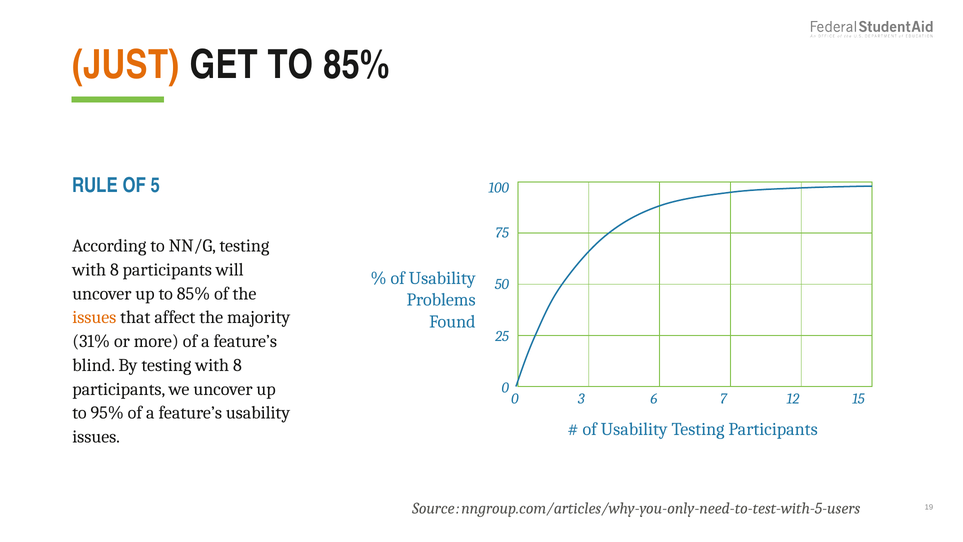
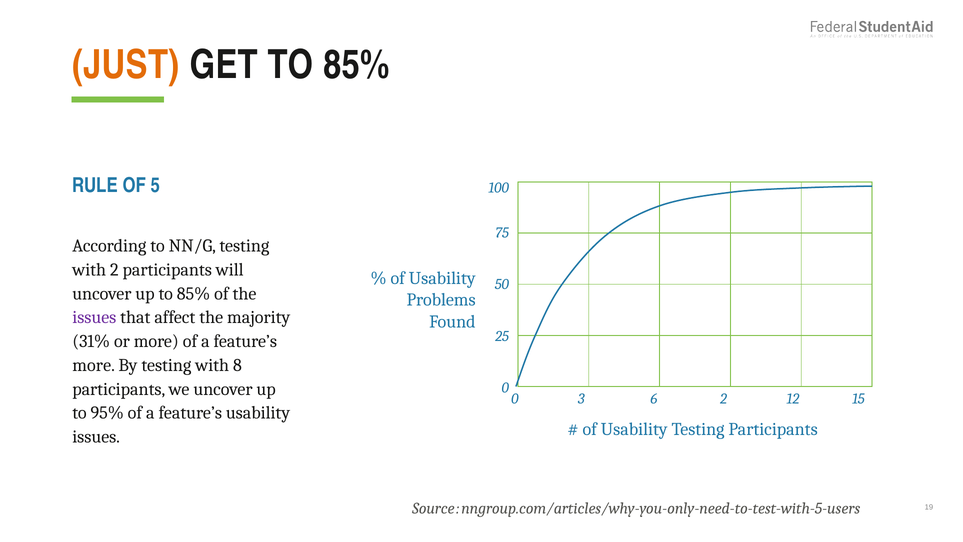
8: 8 -> 2 (114, 270)
issues colour: orange -> purple (94, 317)
blind: blind -> more (94, 365)
6 7: 7 -> 2 (723, 399)
